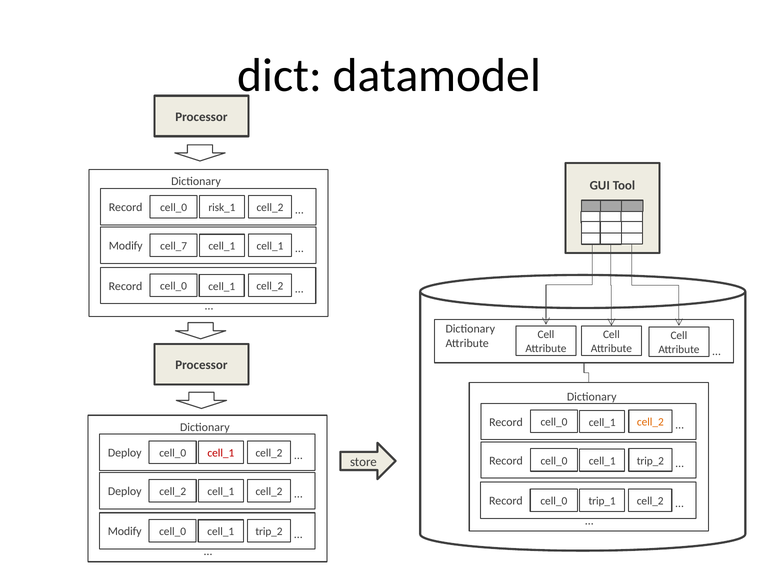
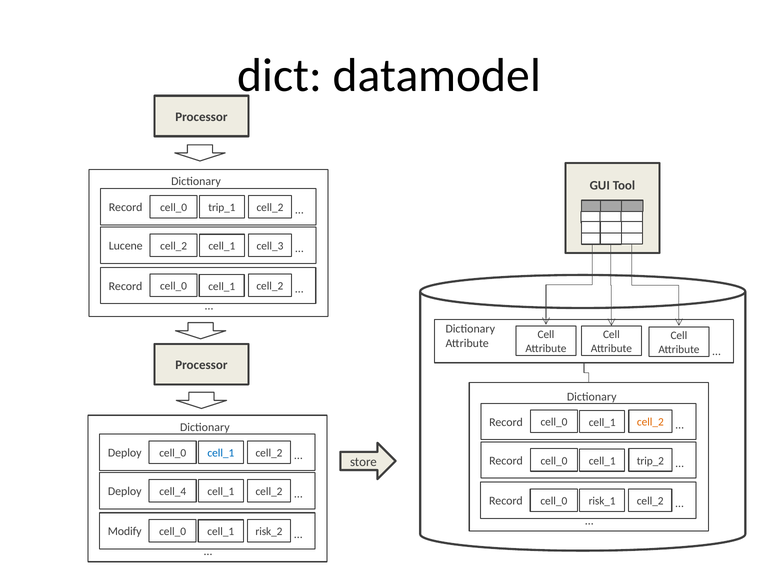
risk_1: risk_1 -> trip_1 (222, 208)
Modify: Modify -> Lucene (126, 246)
cell_7: cell_7 -> cell_2 (174, 246)
cell_1 cell_1: cell_1 -> cell_3 (270, 246)
cell_1 colour: red -> blue (221, 453)
cell_2: cell_2 -> cell_4 (173, 492)
trip_1: trip_1 -> risk_1 (602, 501)
trip_2: trip_2 -> risk_2 (269, 532)
